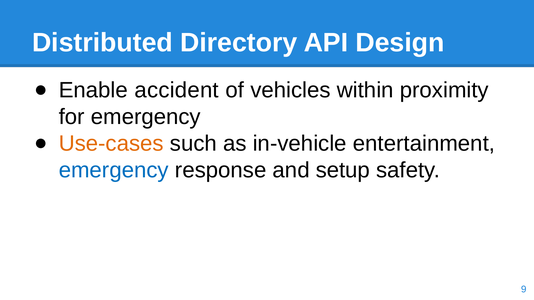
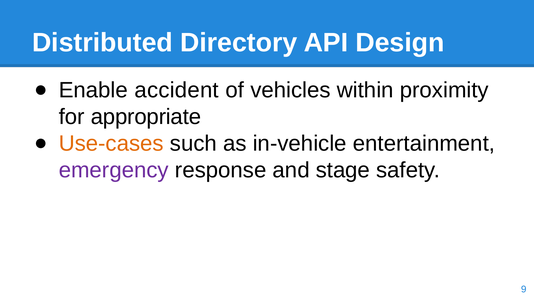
for emergency: emergency -> appropriate (146, 117)
emergency colour: blue -> purple (114, 170)
setup: setup -> stage (343, 170)
